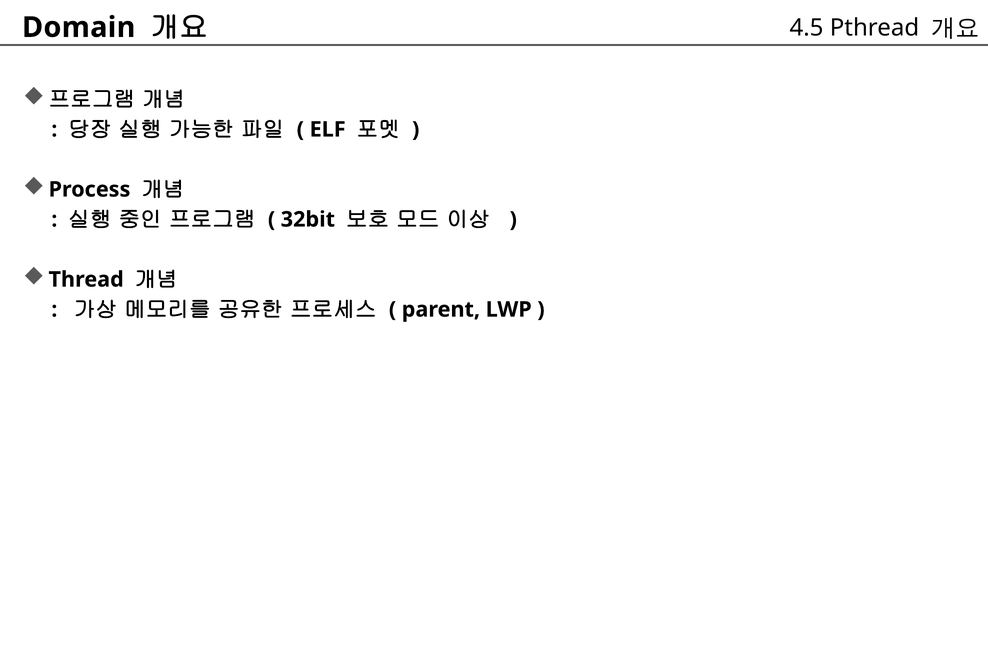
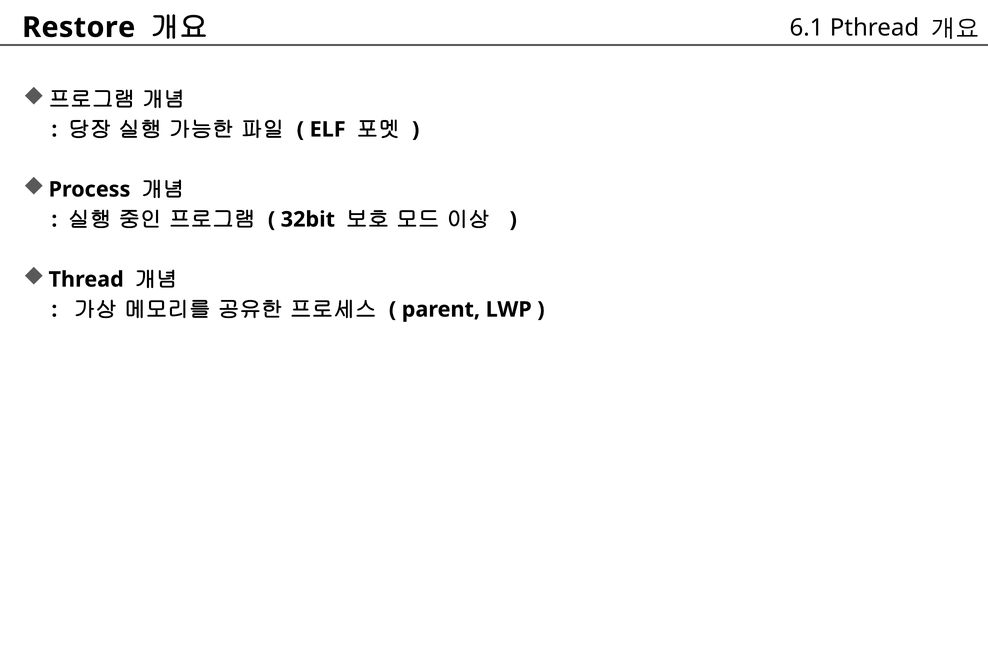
4.5: 4.5 -> 6.1 (807, 28)
Domain: Domain -> Restore (79, 27)
